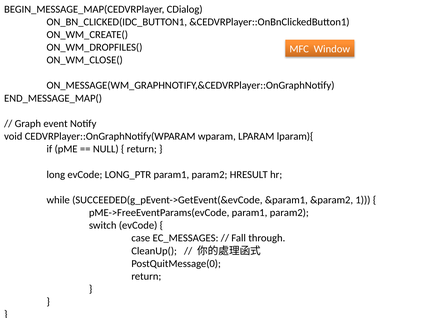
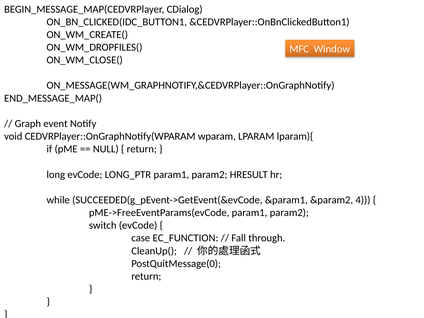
1: 1 -> 4 (363, 200)
EC_MESSAGES: EC_MESSAGES -> EC_FUNCTION (185, 238)
